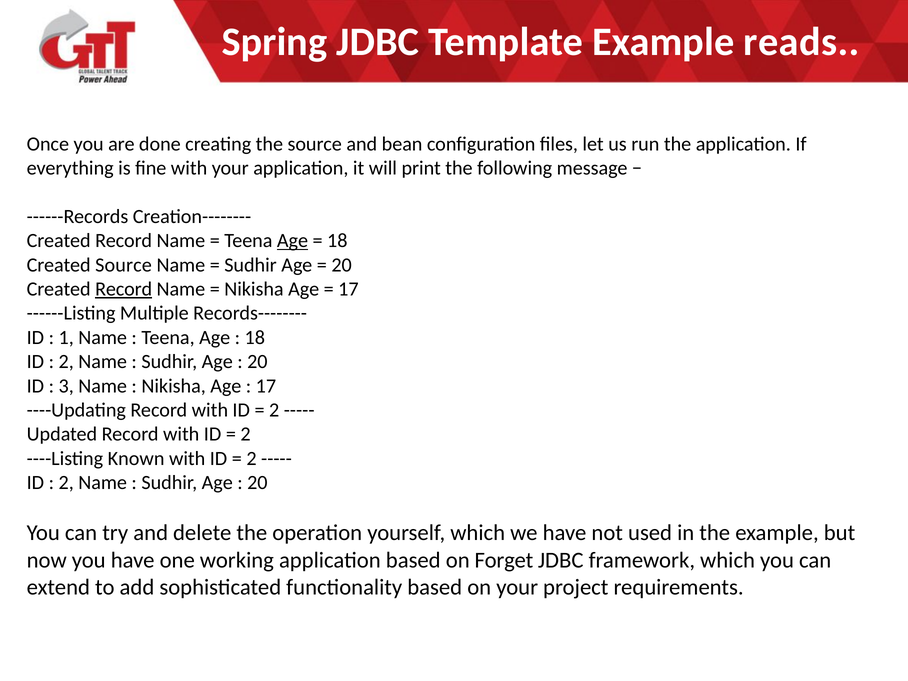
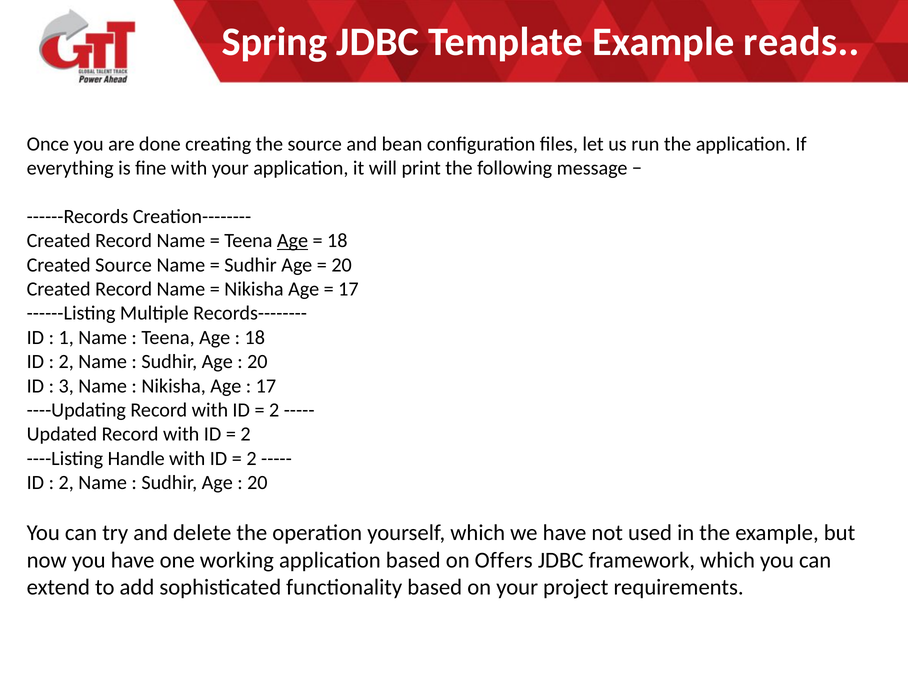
Record underline: present -> none (124, 289)
Known: Known -> Handle (136, 459)
Forget: Forget -> Offers (504, 560)
